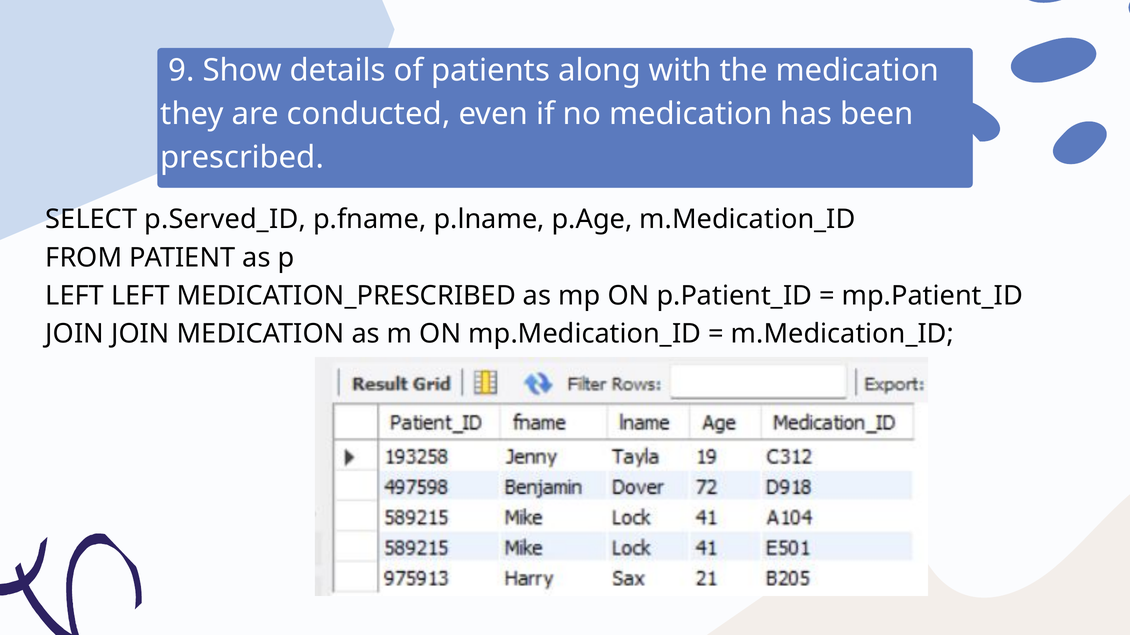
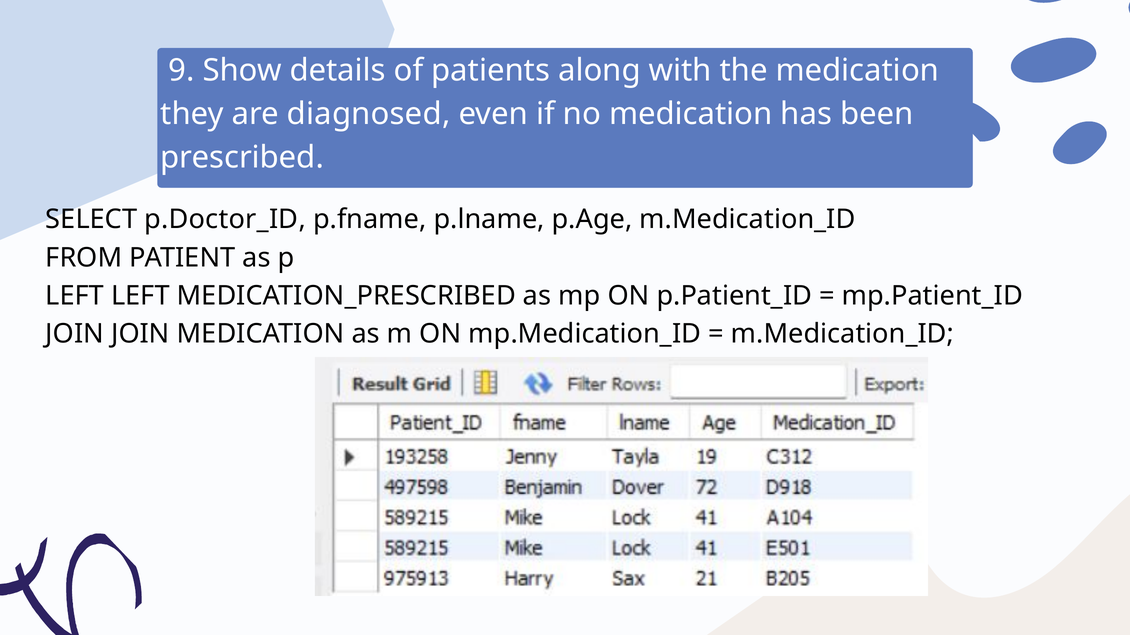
conducted: conducted -> diagnosed (369, 114)
p.Served_ID: p.Served_ID -> p.Doctor_ID (225, 220)
